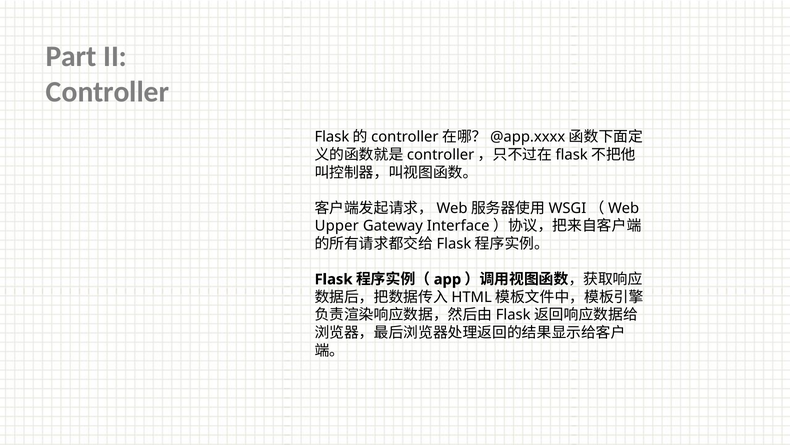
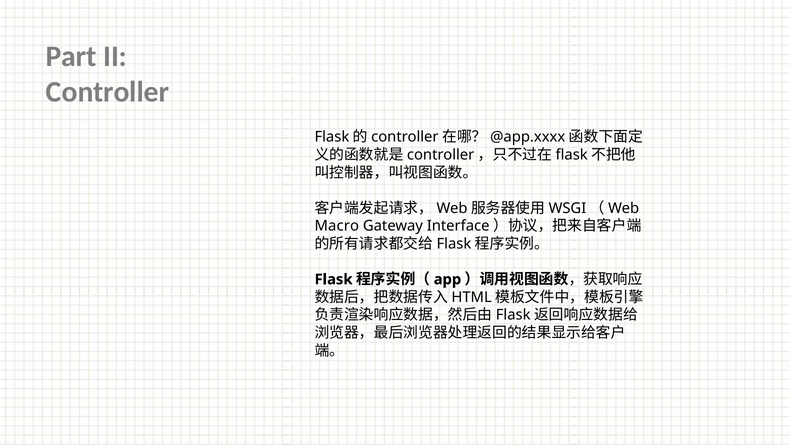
Upper: Upper -> Macro (337, 226)
